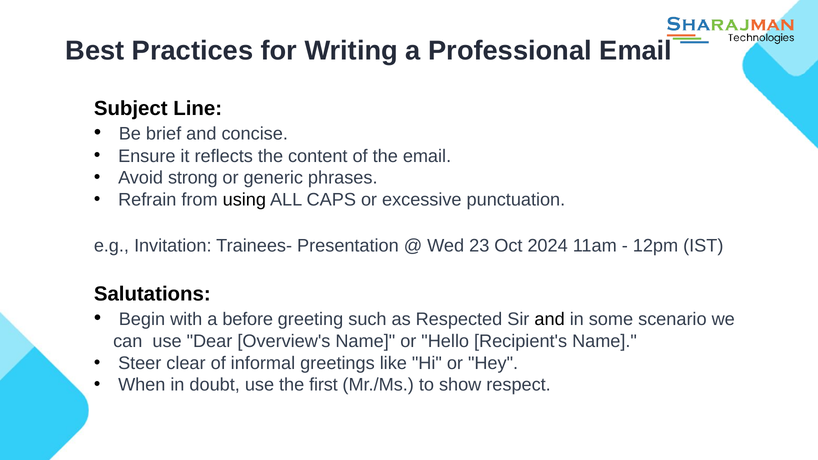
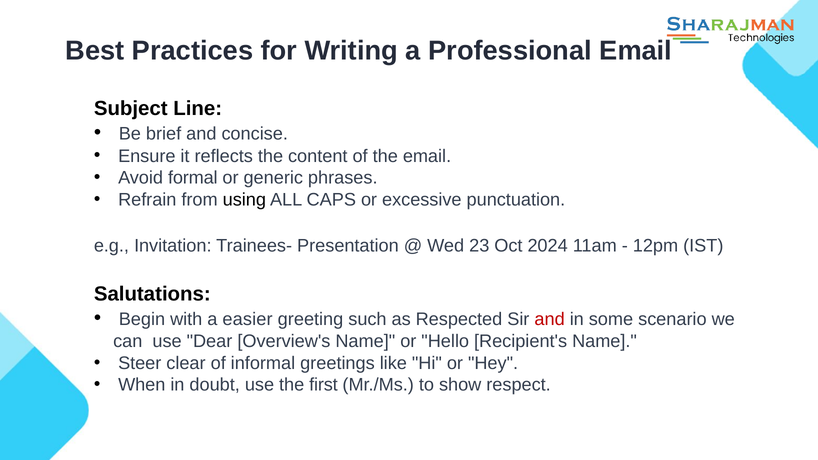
strong: strong -> formal (193, 178)
before: before -> easier (248, 319)
and colour: black -> red (550, 319)
